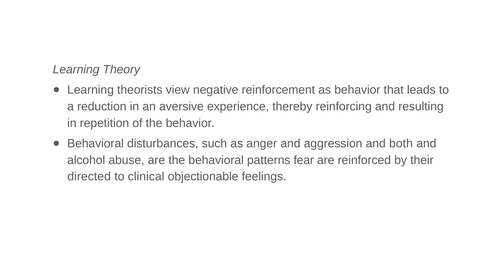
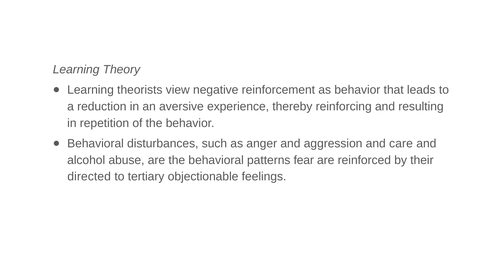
both: both -> care (401, 144)
clinical: clinical -> tertiary (146, 177)
